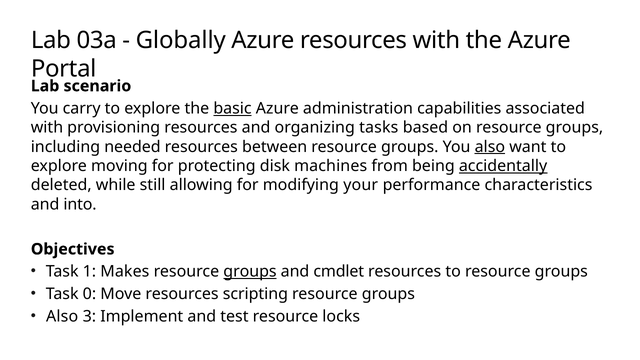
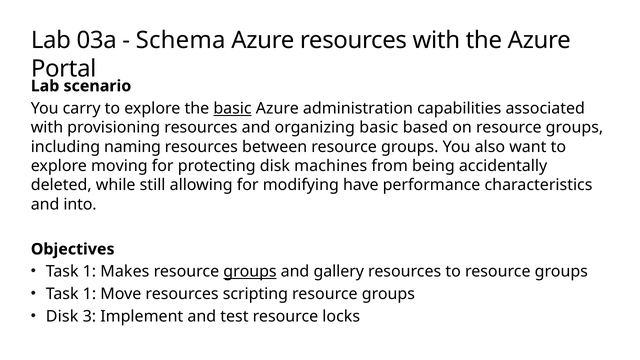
Globally: Globally -> Schema (181, 40)
organizing tasks: tasks -> basic (379, 128)
needed: needed -> naming (133, 147)
also underline: present -> none (490, 147)
accidentally underline: present -> none (503, 166)
your: your -> have (361, 185)
cmdlet: cmdlet -> gallery (339, 272)
0: 0 -> 1 (89, 294)
Also: Also -> Disk (62, 316)
